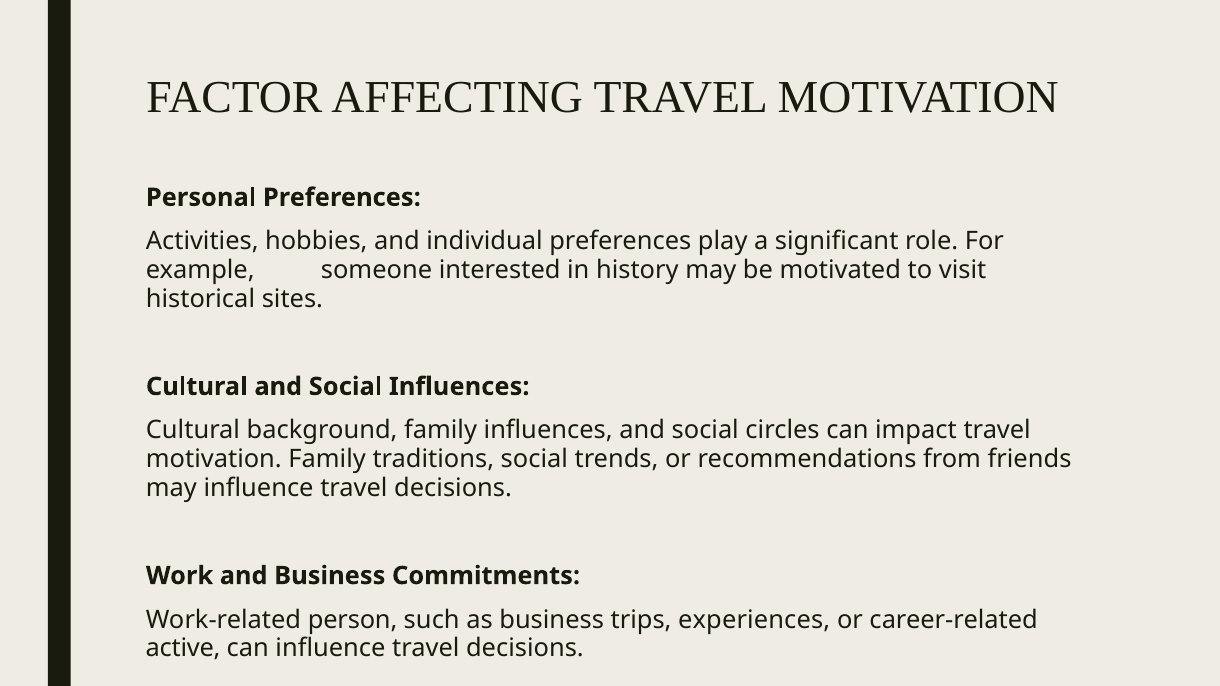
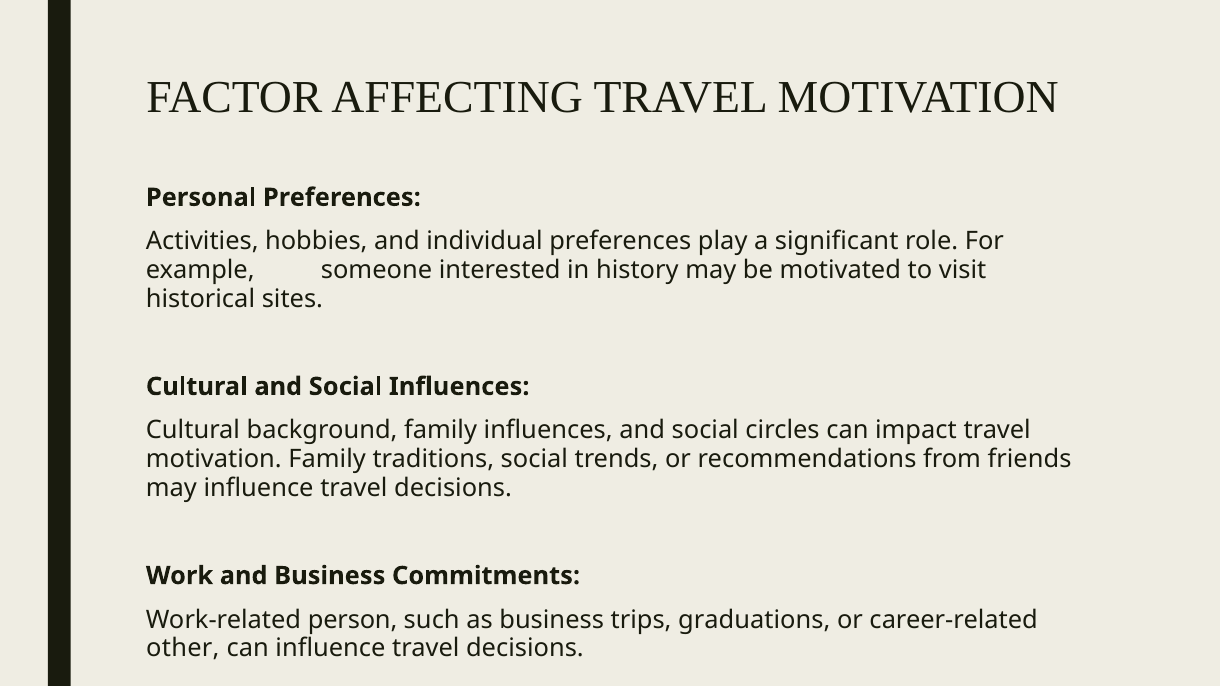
experiences: experiences -> graduations (754, 620)
active: active -> other (183, 649)
